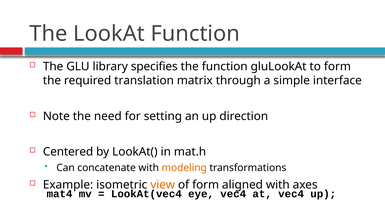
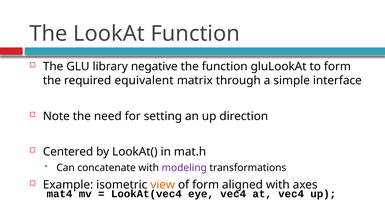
specifies: specifies -> negative (154, 67)
translation: translation -> equivalent (144, 81)
modeling colour: orange -> purple (184, 168)
